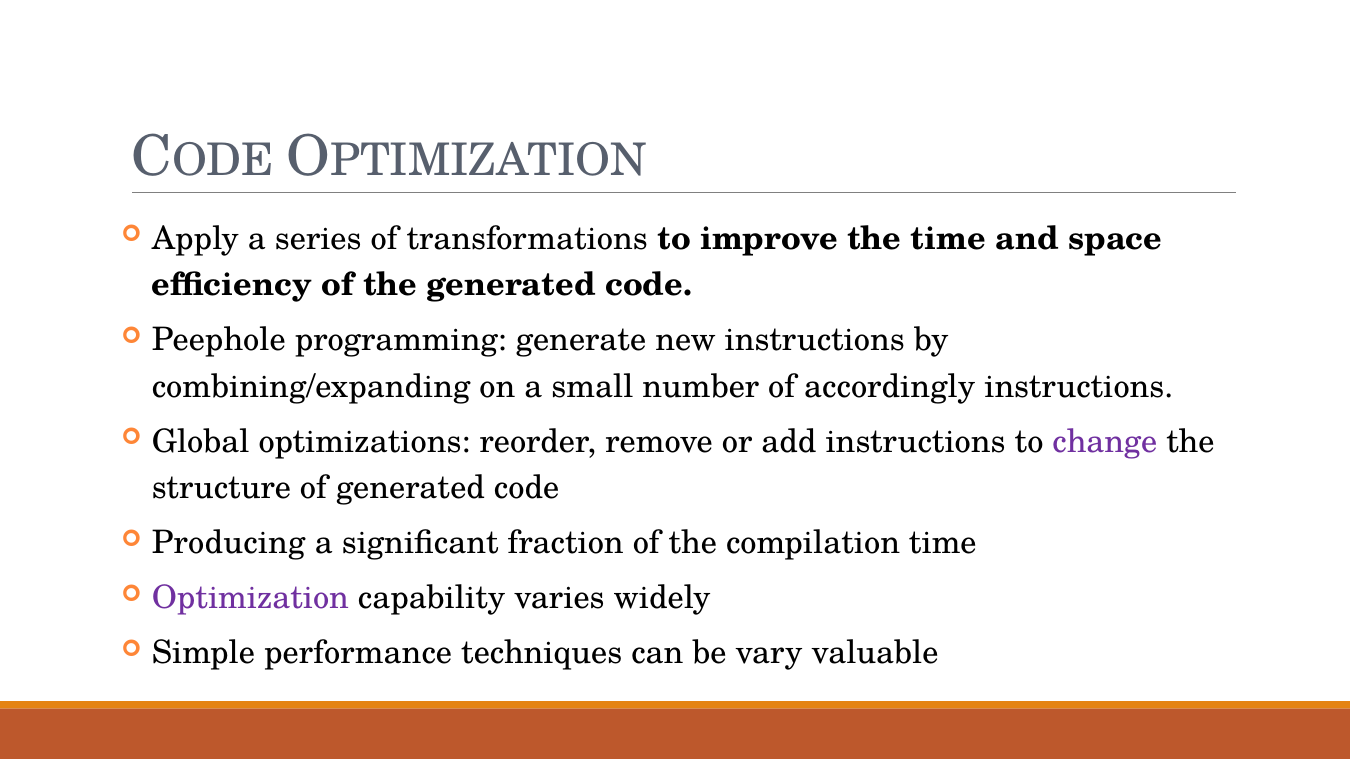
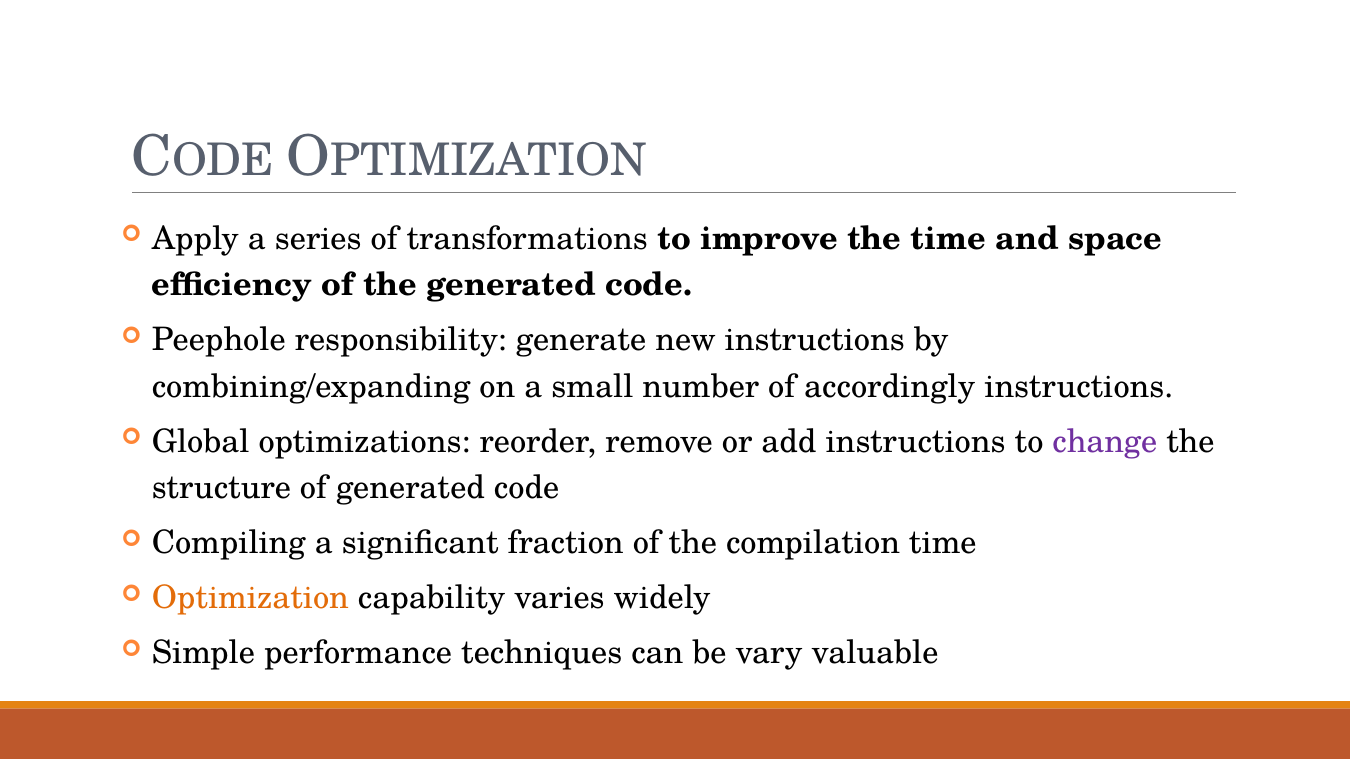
programming: programming -> responsibility (401, 340)
Producing: Producing -> Compiling (229, 543)
Optimization colour: purple -> orange (250, 598)
